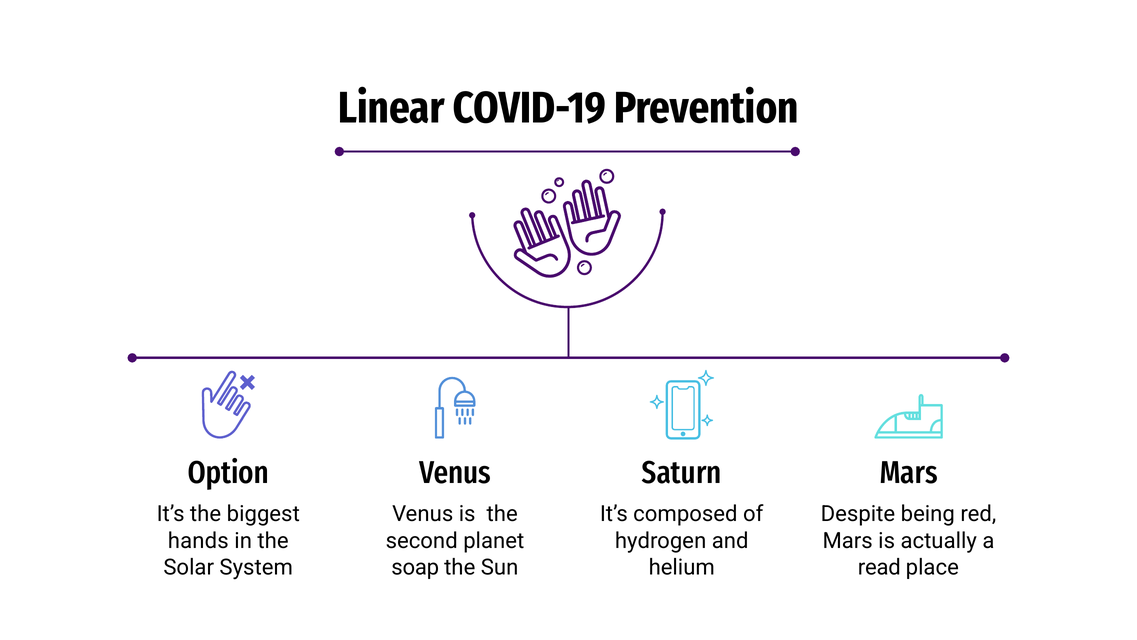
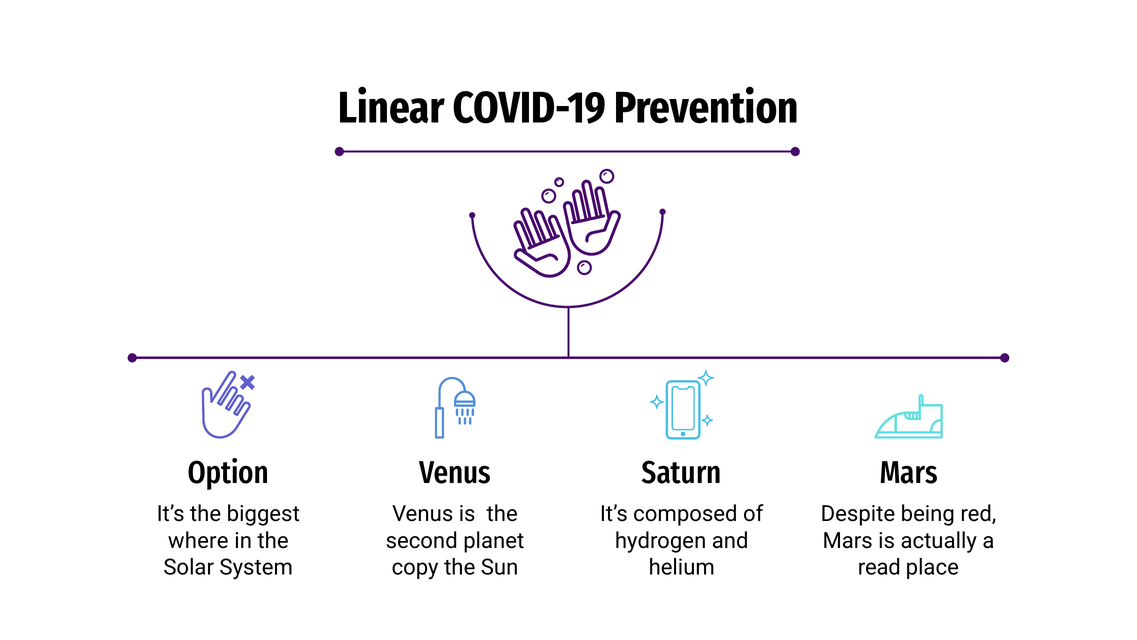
hands: hands -> where (198, 540)
soap: soap -> copy (415, 567)
